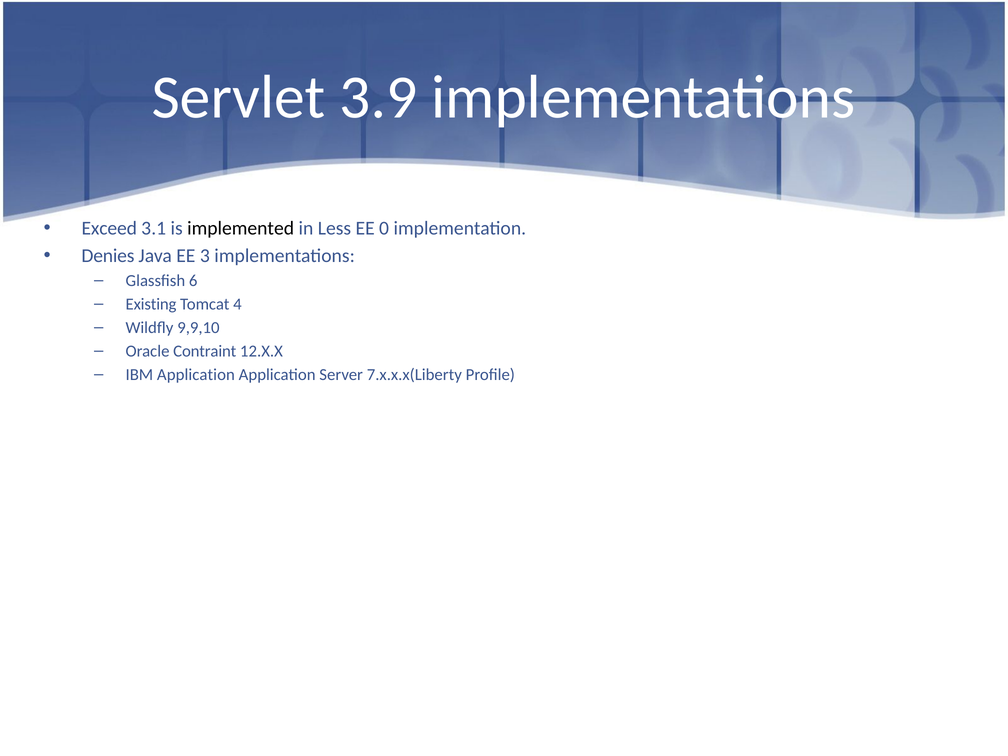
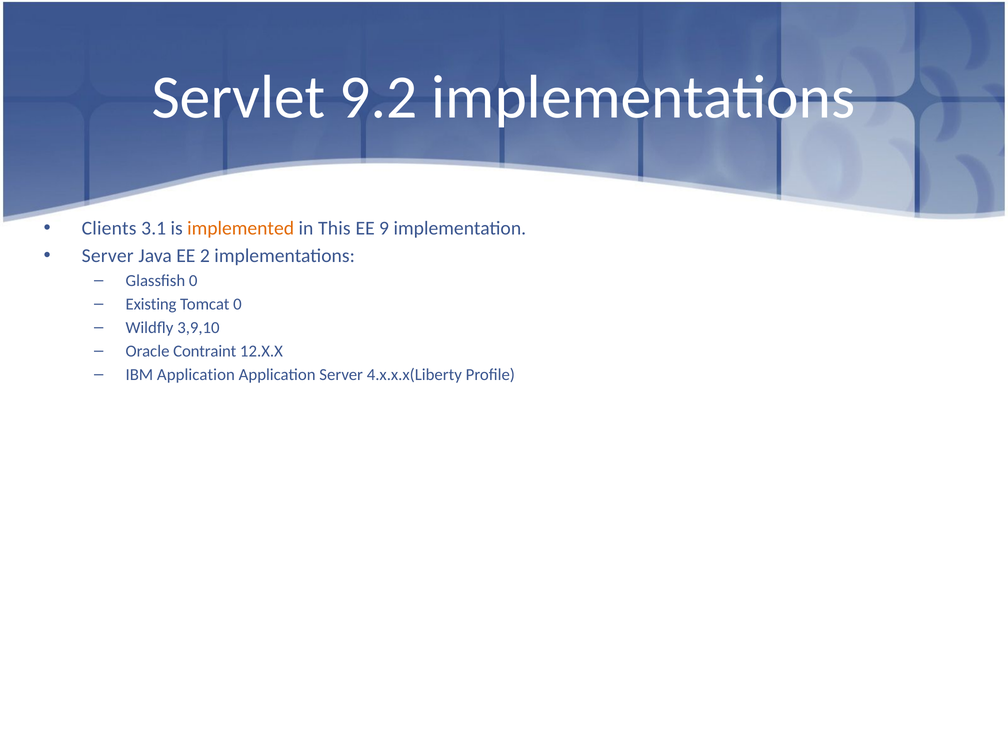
3.9: 3.9 -> 9.2 (378, 98)
Exceed: Exceed -> Clients (109, 228)
implemented colour: black -> orange (241, 228)
Less: Less -> This (334, 228)
0: 0 -> 9 (384, 228)
Denies: Denies -> Server (108, 256)
3: 3 -> 2 (205, 256)
Glassfish 6: 6 -> 0 (193, 281)
Tomcat 4: 4 -> 0 (237, 304)
9,9,10: 9,9,10 -> 3,9,10 (198, 328)
7.x.x.x(Liberty: 7.x.x.x(Liberty -> 4.x.x.x(Liberty (414, 375)
